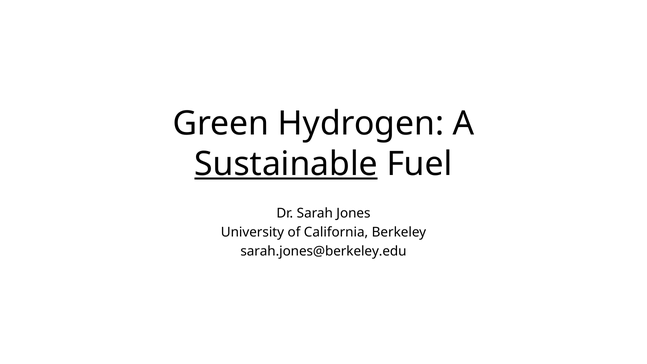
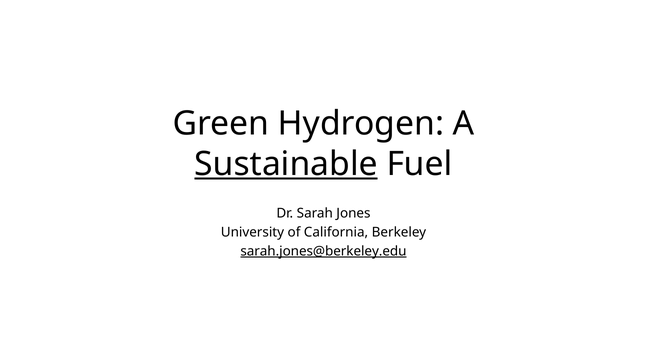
sarah.jones@berkeley.edu underline: none -> present (323, 251)
